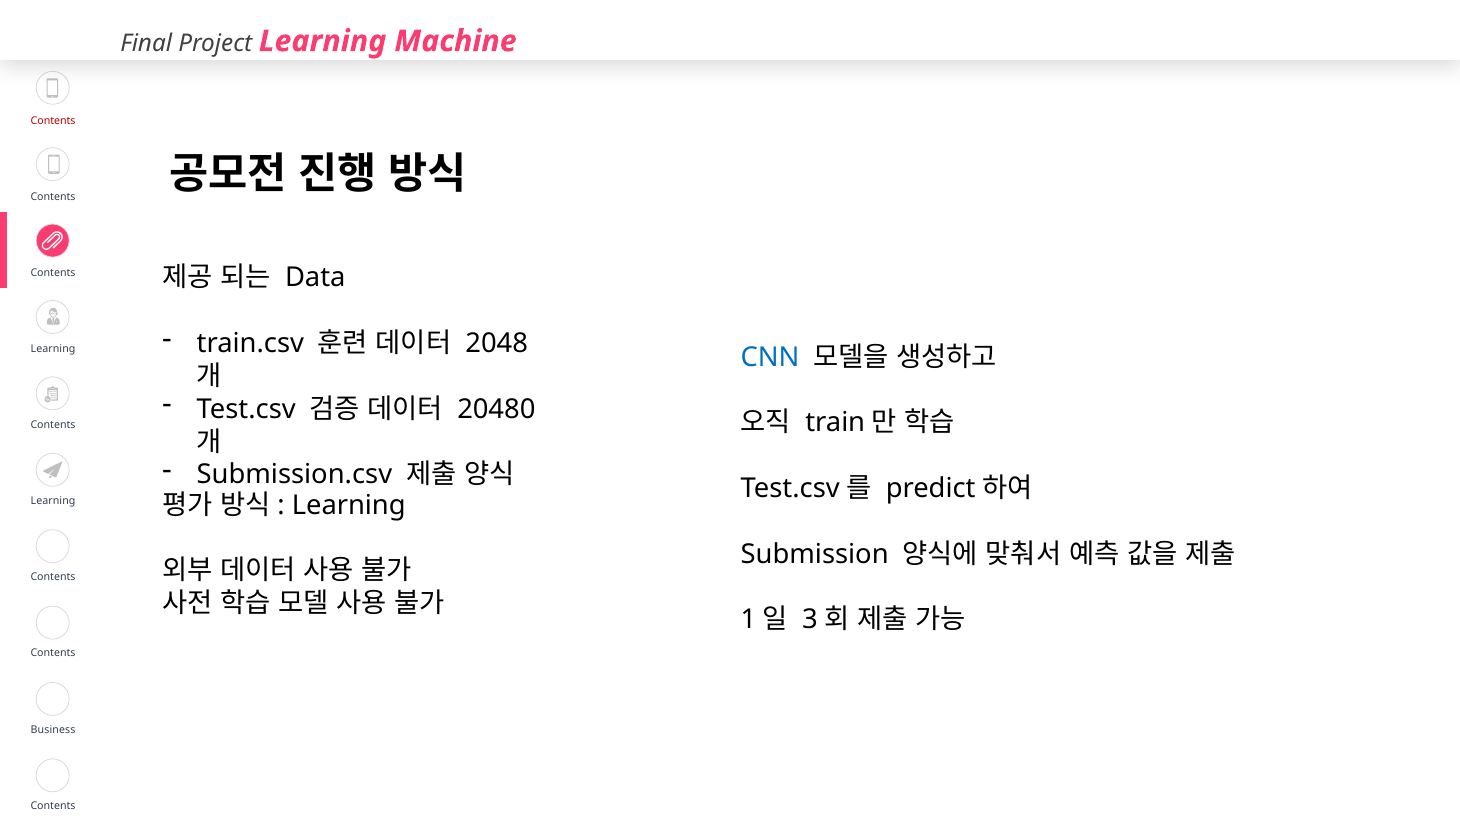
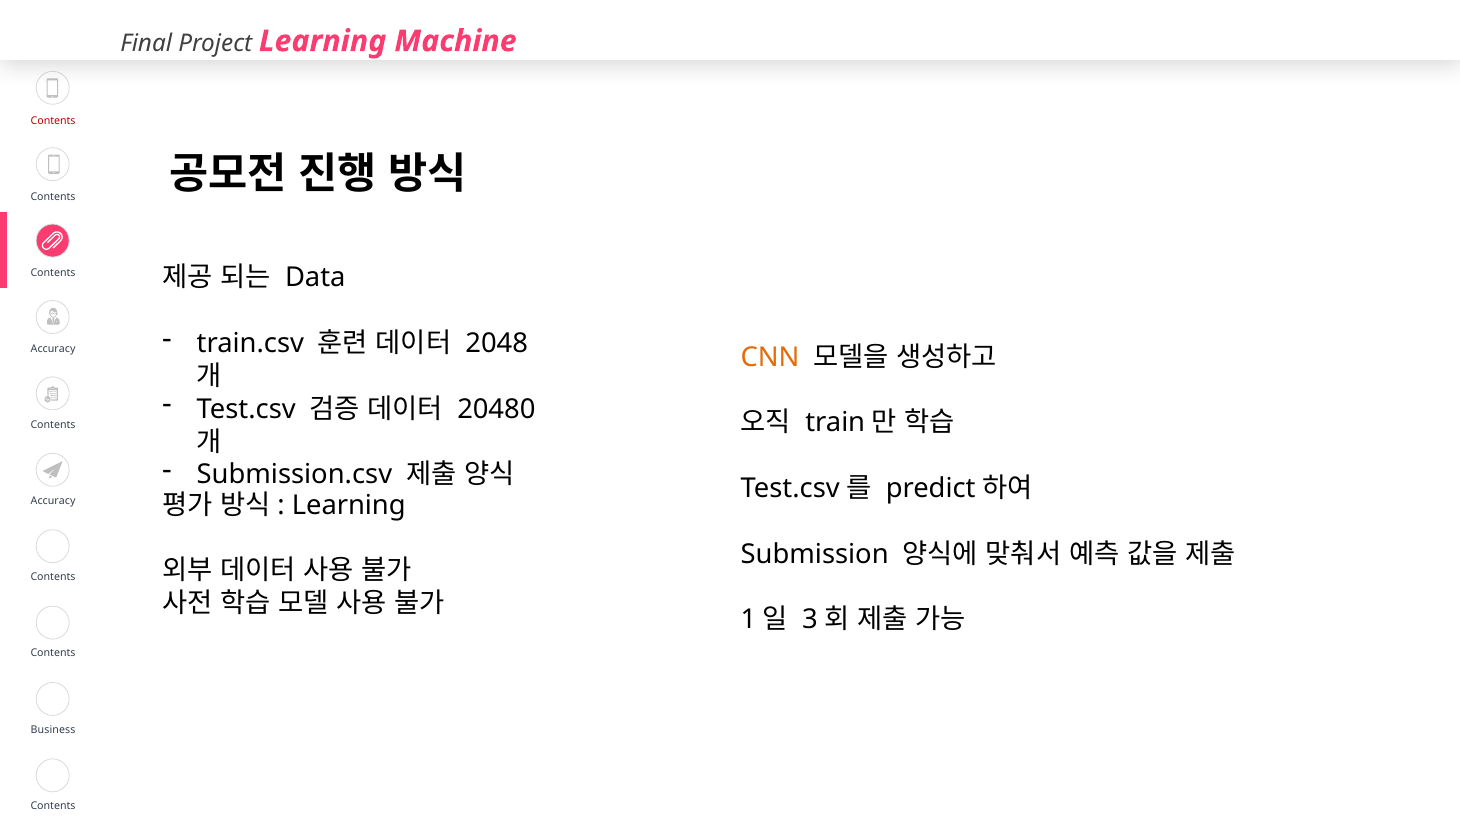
Learning: Learning -> Accuracy (53, 349)
CNN colour: blue -> orange (770, 357)
Learning: Learning -> Accuracy (53, 501)
